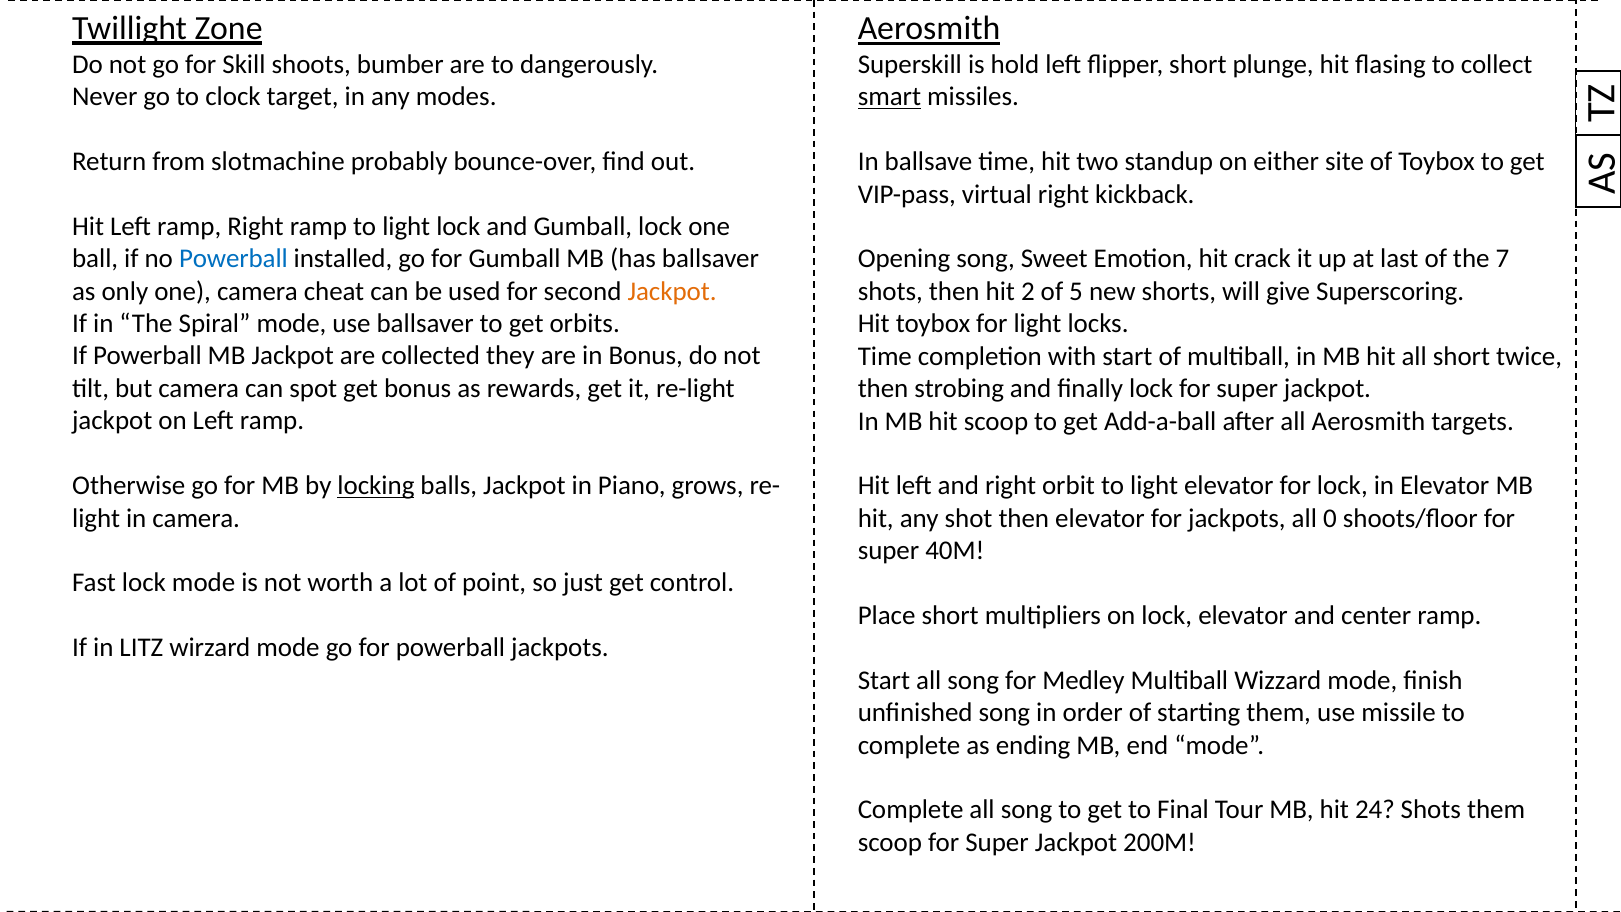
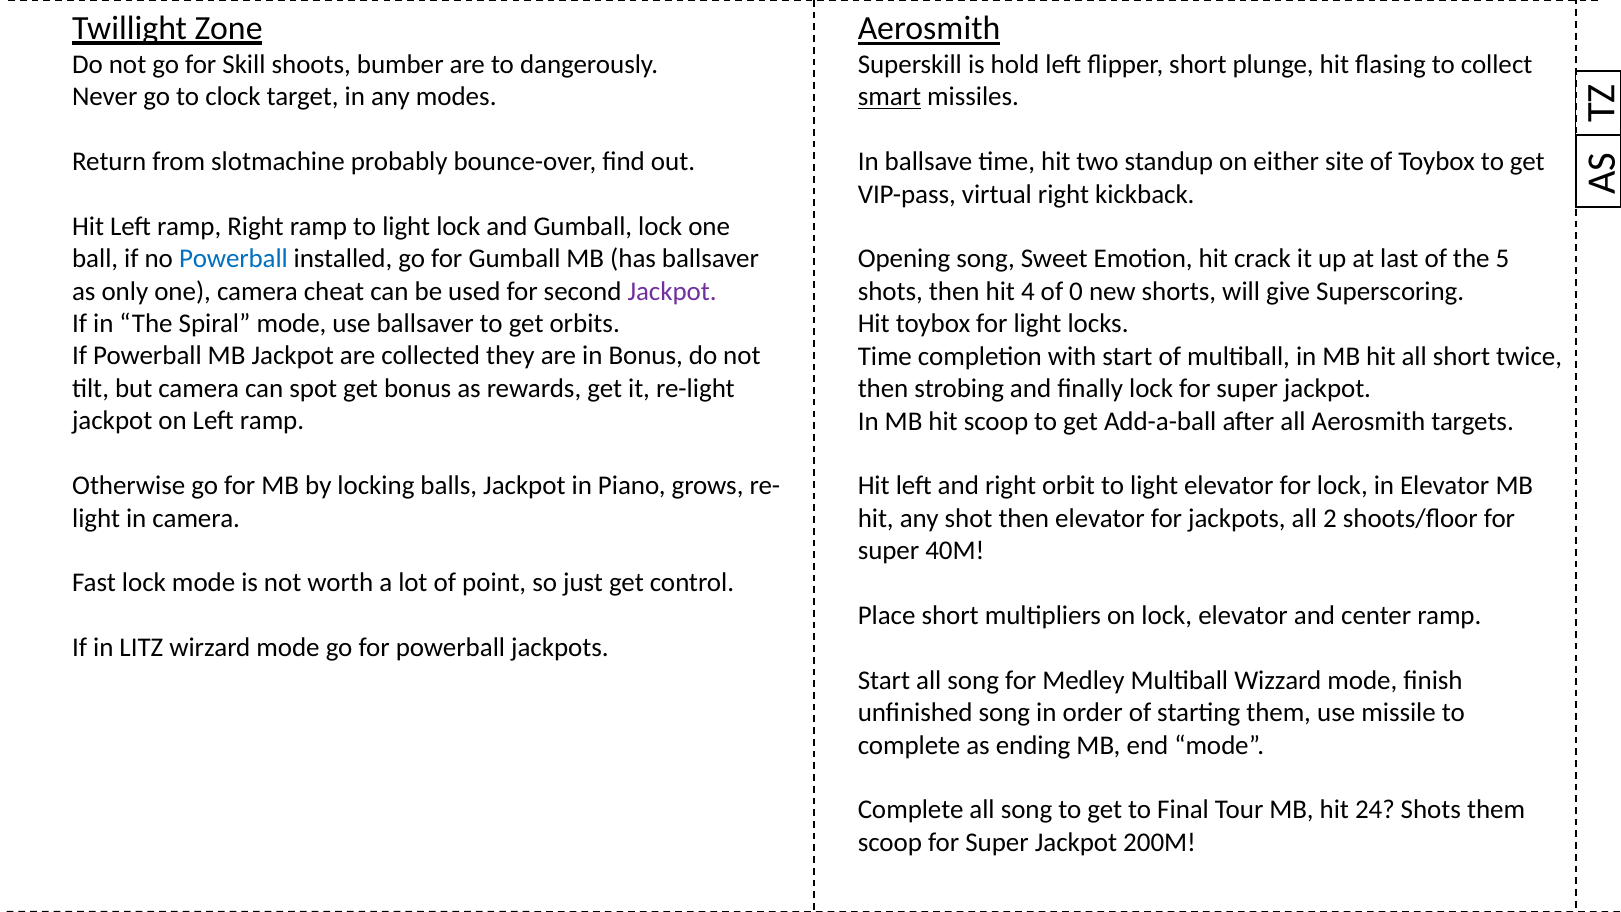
7: 7 -> 5 (1502, 259)
Jackpot colour: orange -> purple (672, 291)
2: 2 -> 4 (1028, 291)
5: 5 -> 0 (1076, 291)
locking underline: present -> none (376, 486)
0: 0 -> 2 (1330, 518)
